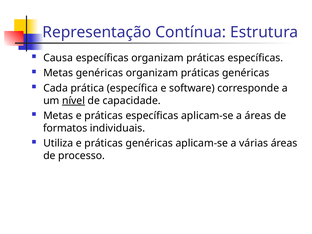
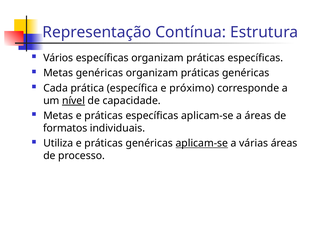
Causa: Causa -> Vários (58, 58)
software: software -> próximo (192, 88)
aplicam-se underline: none -> present (202, 143)
